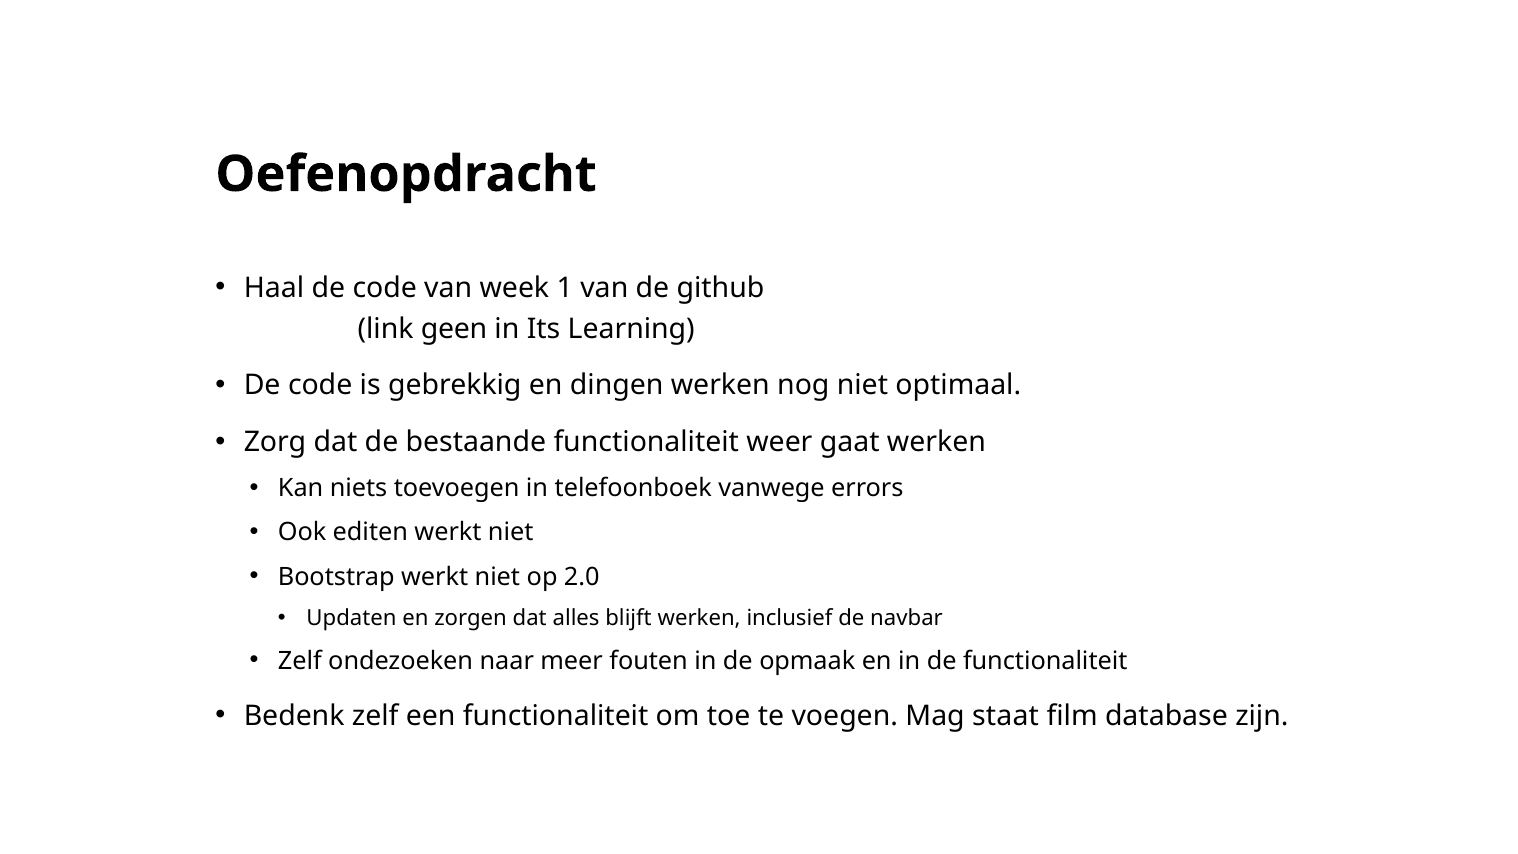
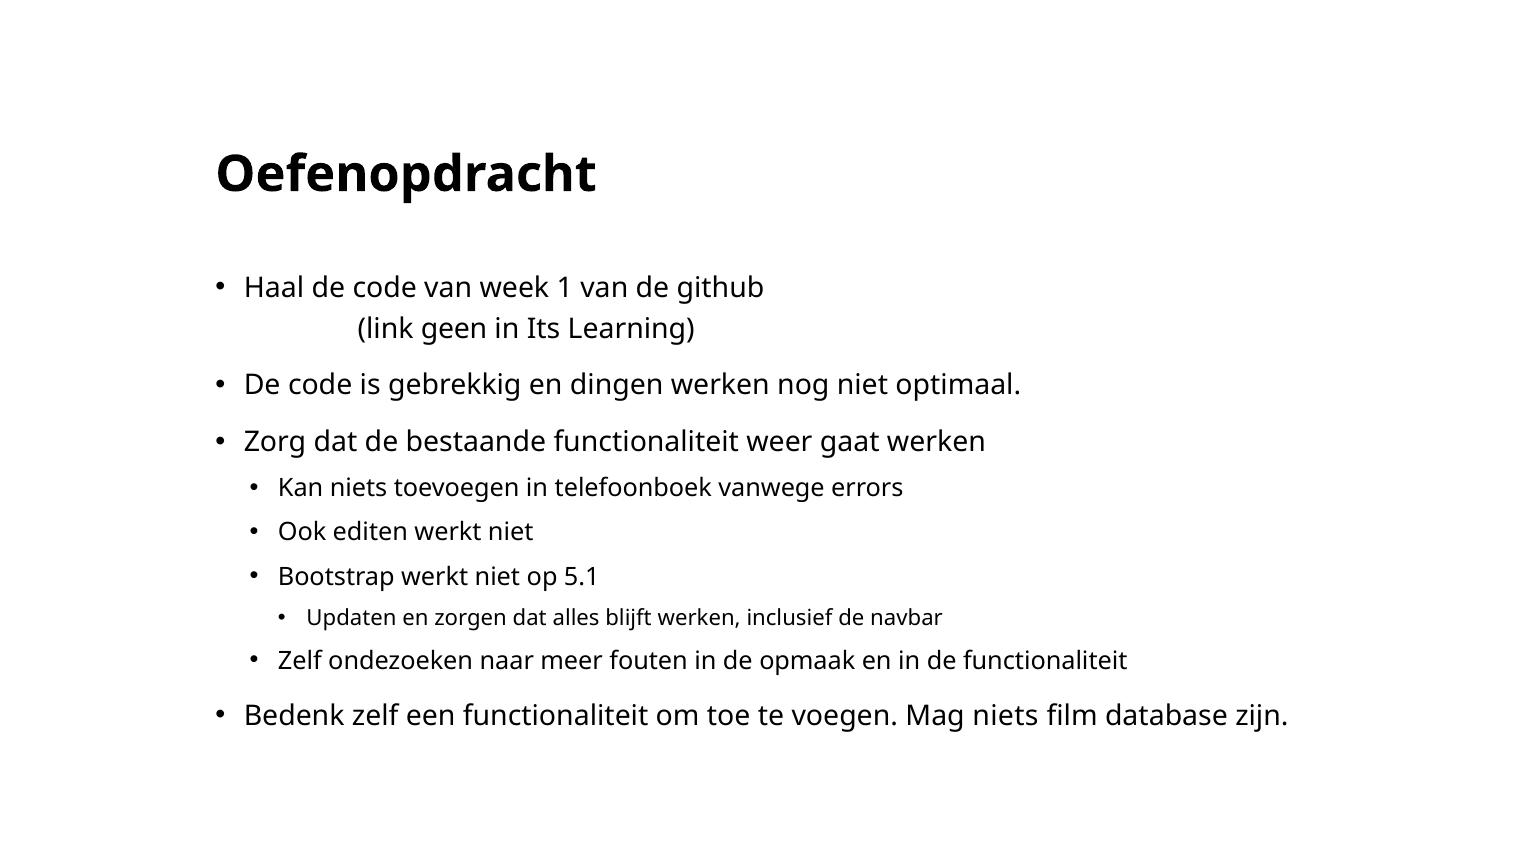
2.0: 2.0 -> 5.1 (582, 577)
Mag staat: staat -> niets (1005, 716)
